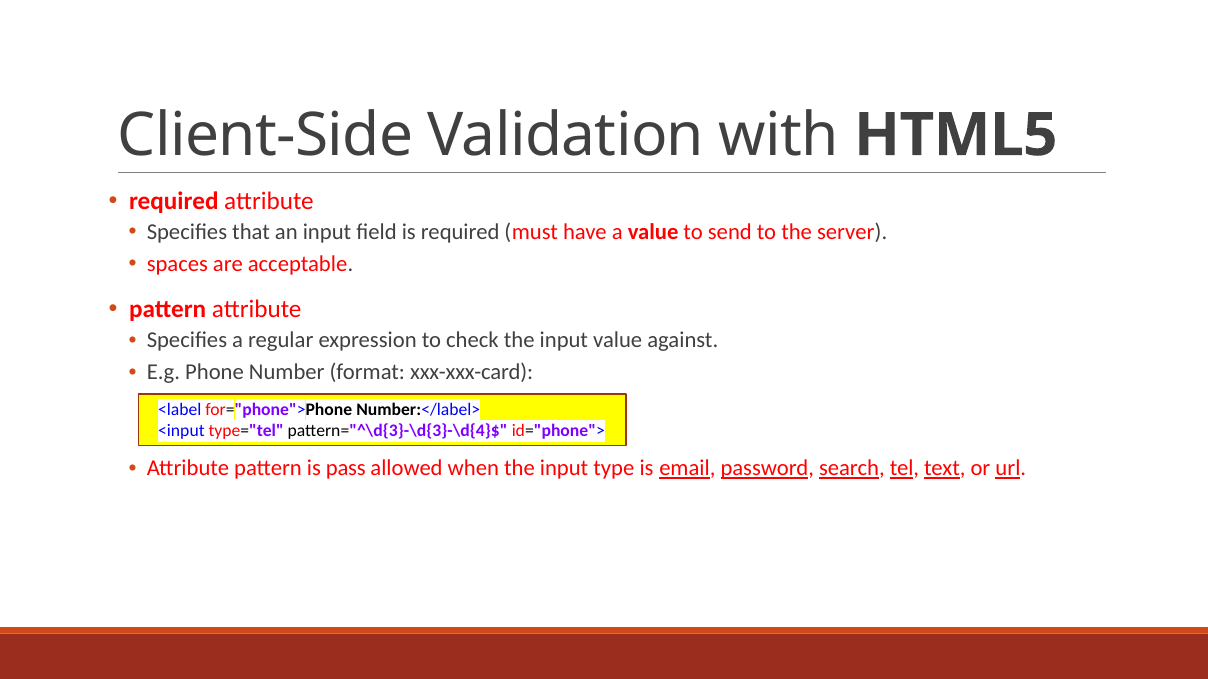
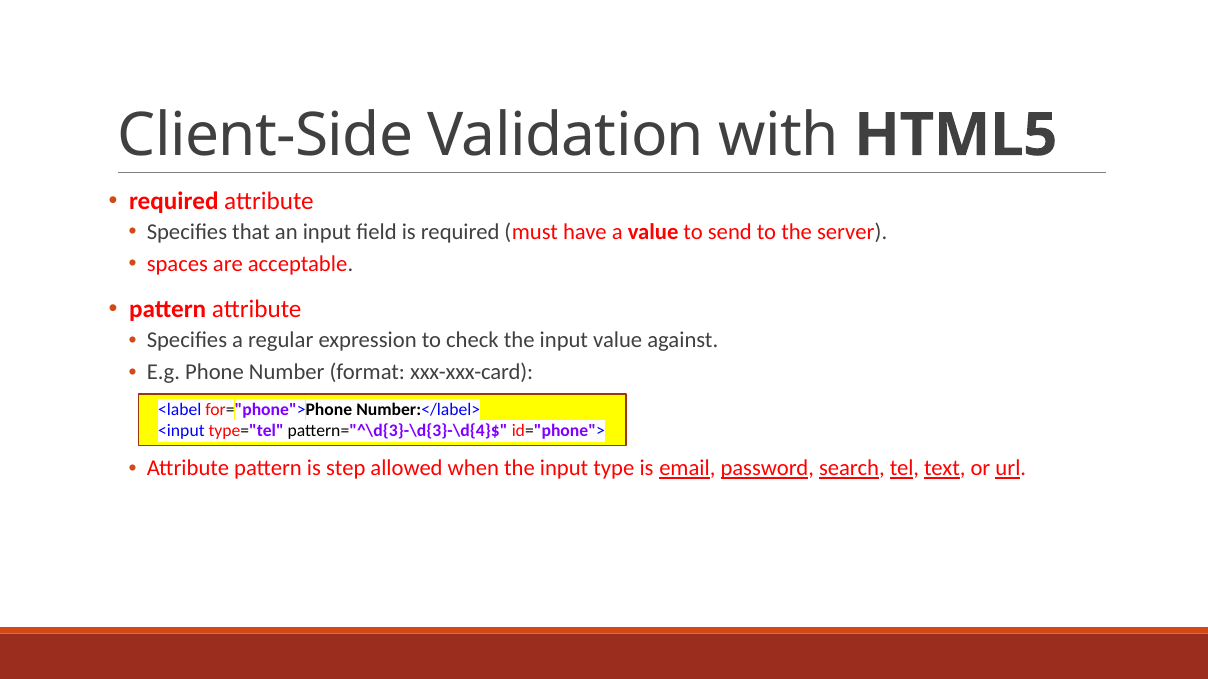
pass: pass -> step (346, 469)
